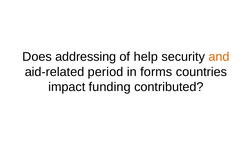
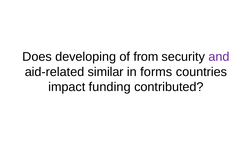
addressing: addressing -> developing (86, 57)
help: help -> from (146, 57)
and colour: orange -> purple (219, 57)
period: period -> similar (106, 72)
